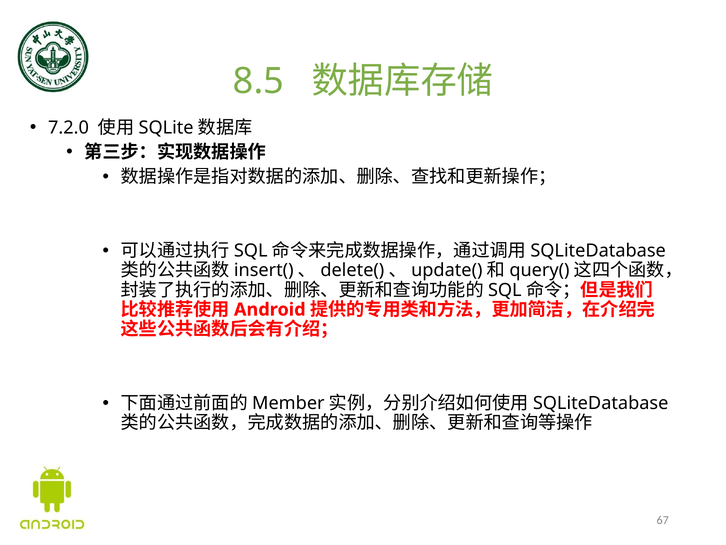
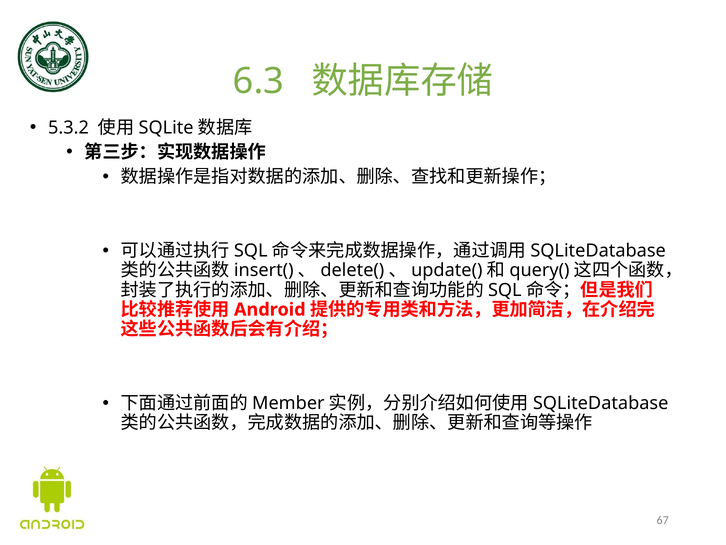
8.5: 8.5 -> 6.3 (258, 81)
7.2.0: 7.2.0 -> 5.3.2 (69, 127)
